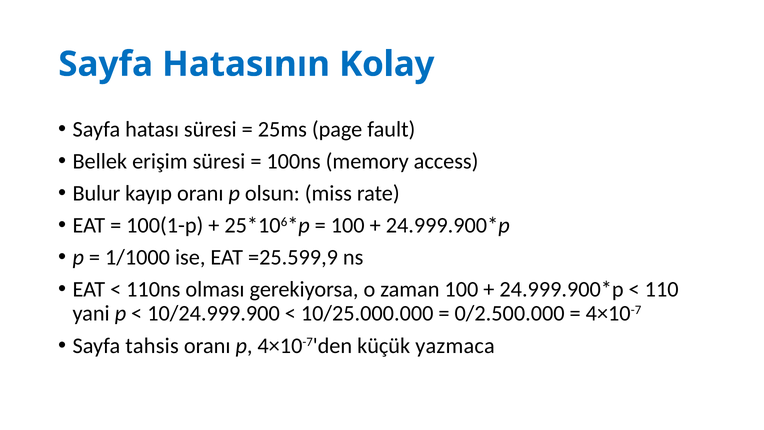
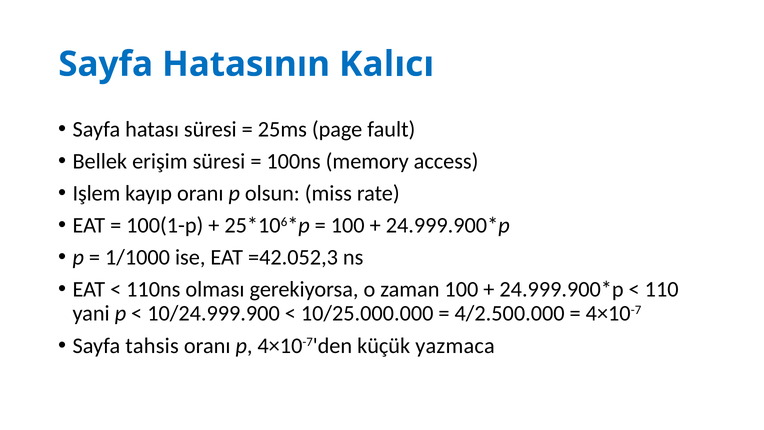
Kolay: Kolay -> Kalıcı (387, 64)
Bulur: Bulur -> Işlem (96, 193)
=25.599,9: =25.599,9 -> =42.052,3 (293, 257)
0/2.500.000: 0/2.500.000 -> 4/2.500.000 (510, 313)
